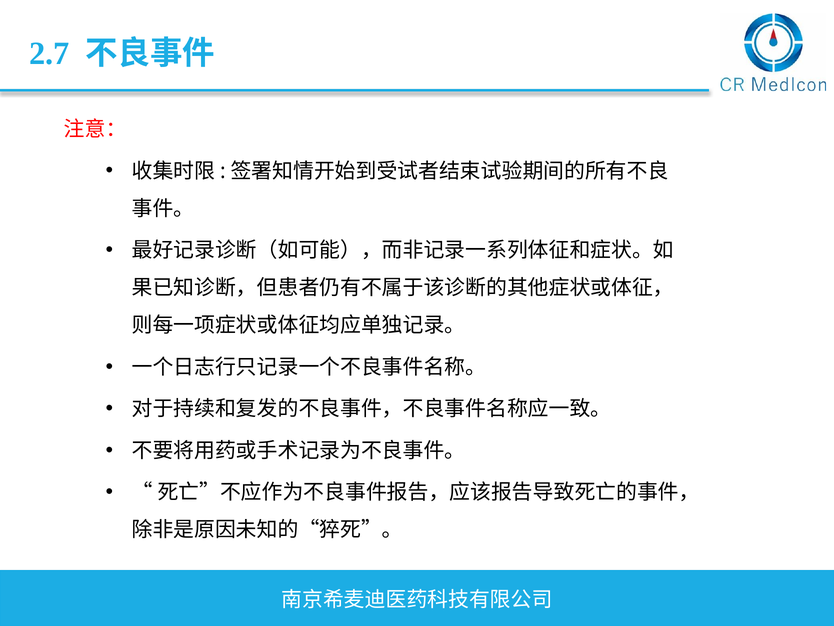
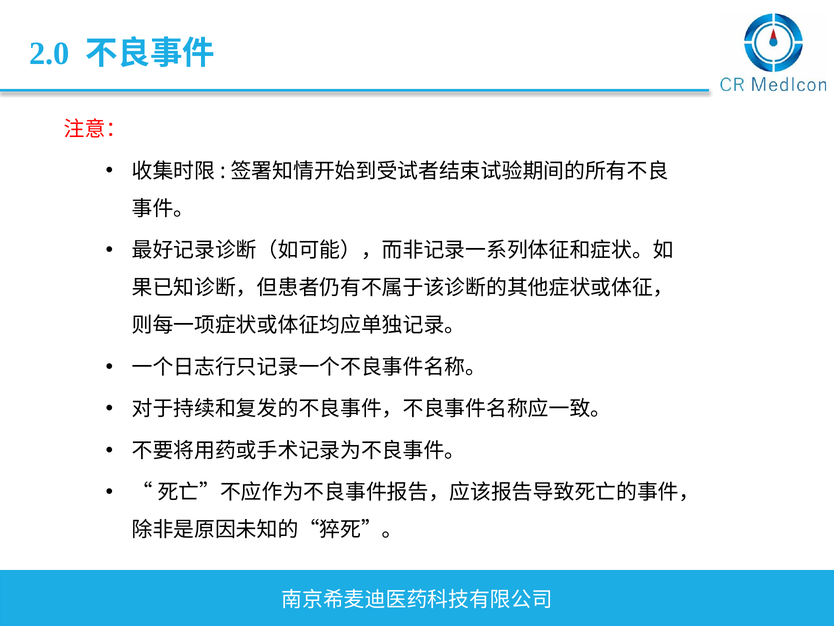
2.7: 2.7 -> 2.0 (49, 54)
